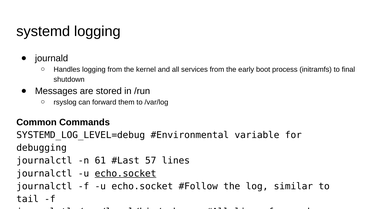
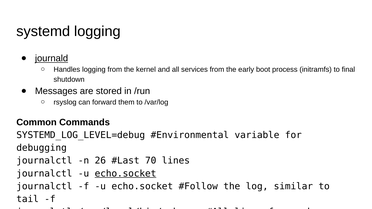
journald underline: none -> present (52, 59)
61: 61 -> 26 (100, 161)
57: 57 -> 70 (151, 161)
